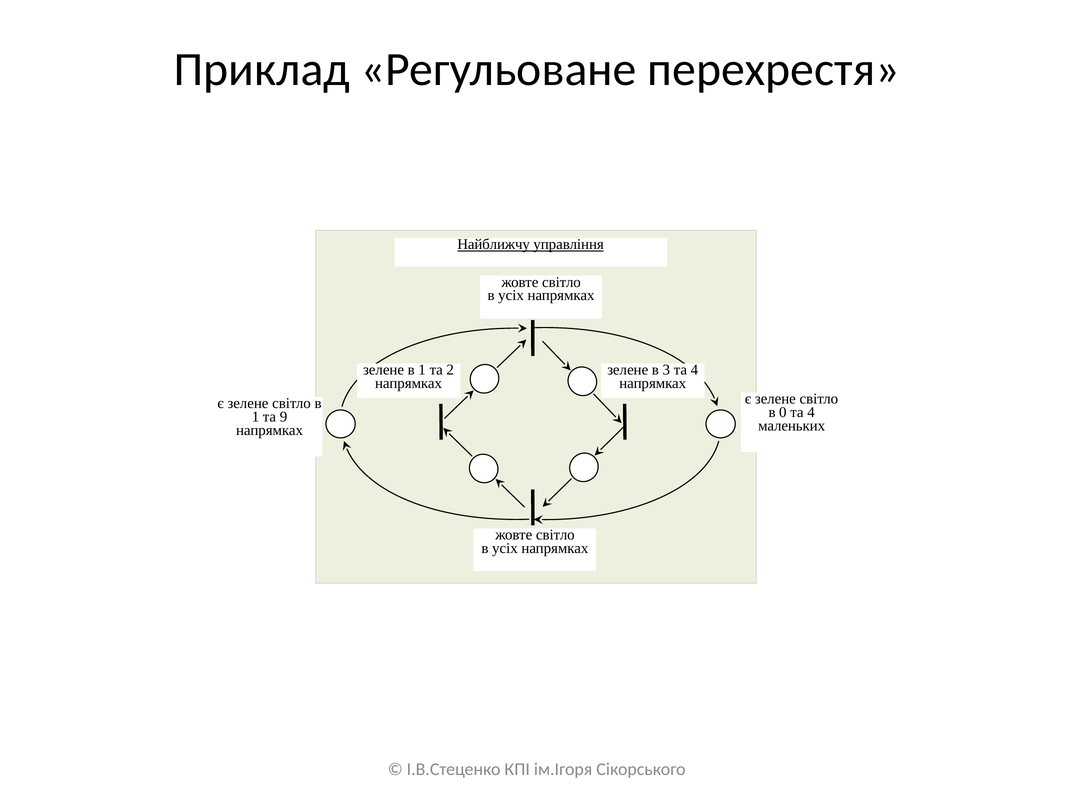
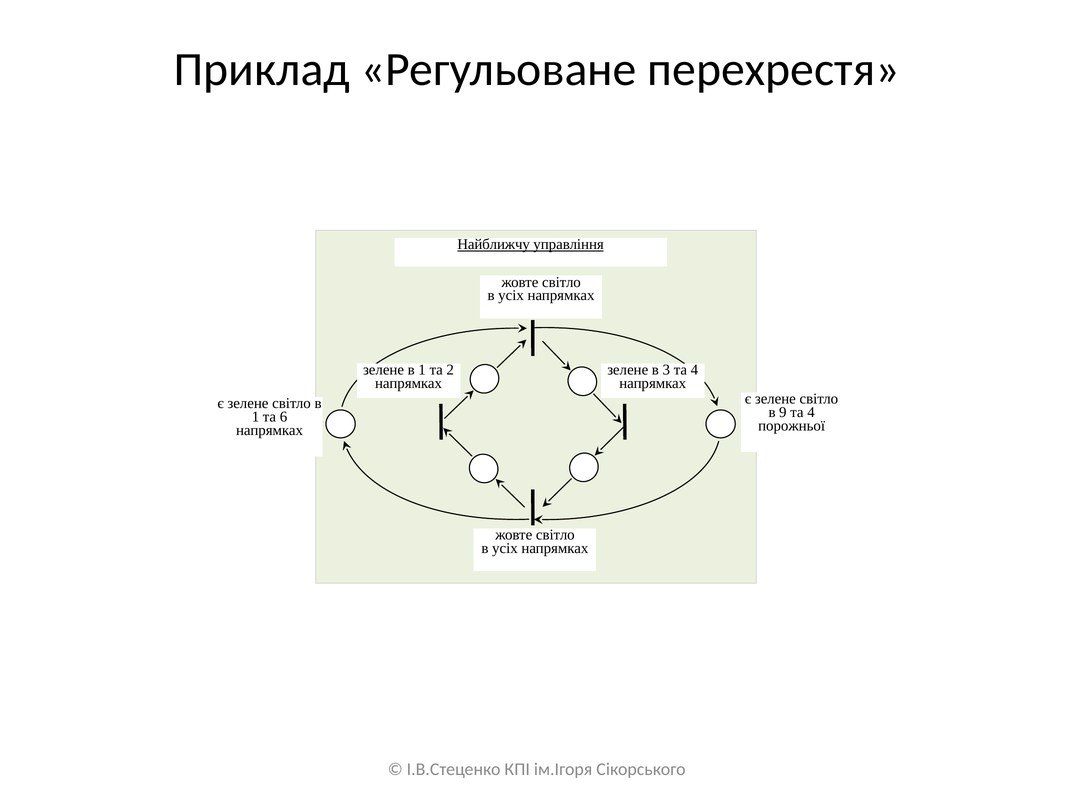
0: 0 -> 9 (783, 412)
9: 9 -> 6 (284, 416)
маленьких: маленьких -> порожньої (792, 426)
